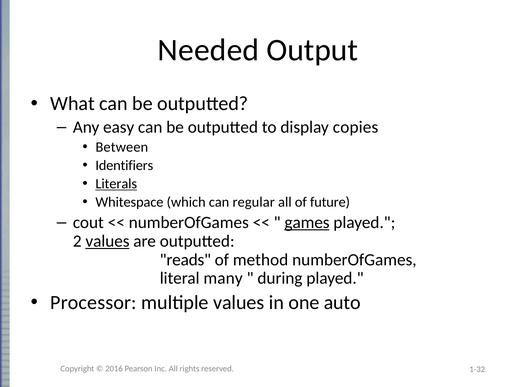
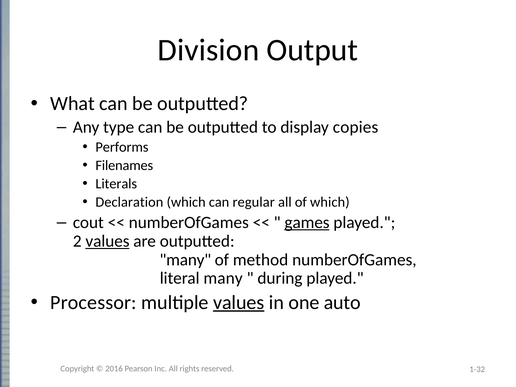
Needed: Needed -> Division (208, 50)
easy: easy -> type (119, 127)
Between: Between -> Performs (122, 147)
Identifiers: Identifiers -> Filenames (124, 165)
Literals underline: present -> none (116, 184)
Whitespace: Whitespace -> Declaration (129, 202)
of future: future -> which (330, 202)
reads: reads -> many (185, 260)
values underline: none -> present (239, 302)
